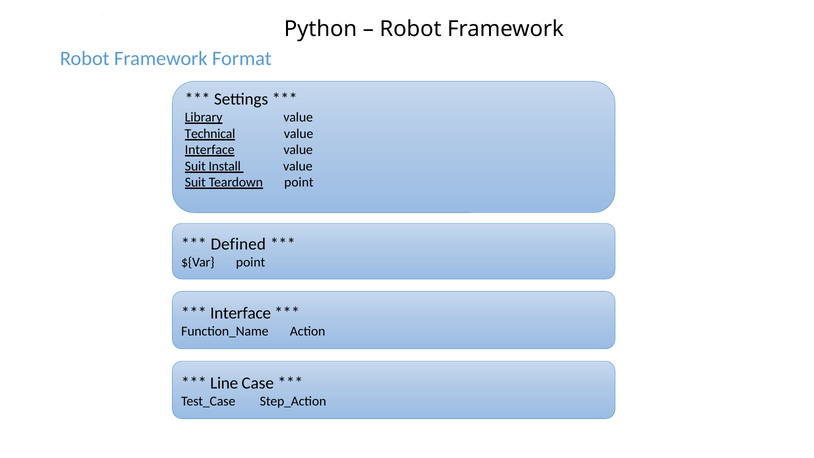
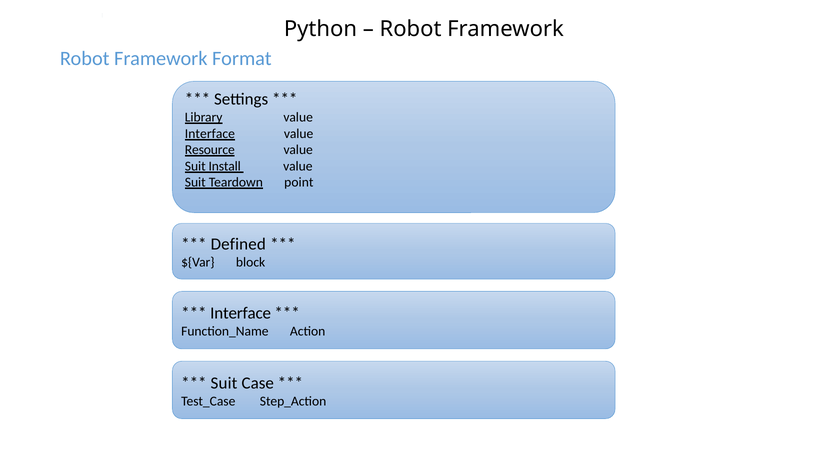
Technical: Technical -> Interface (210, 134)
Interface: Interface -> Resource (210, 150)
${Var point: point -> block (251, 262)
Line: Line -> Suit (224, 383)
